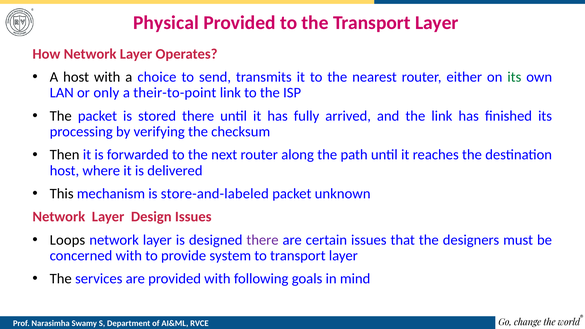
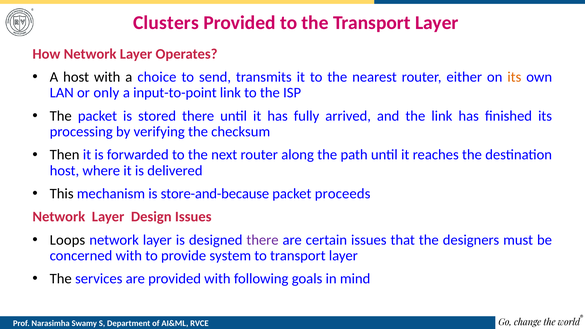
Physical: Physical -> Clusters (166, 23)
its colour: green -> orange (514, 77)
their-to-point: their-to-point -> input-to-point (175, 93)
store-and-labeled: store-and-labeled -> store-and-because (215, 194)
unknown: unknown -> proceeds (343, 194)
